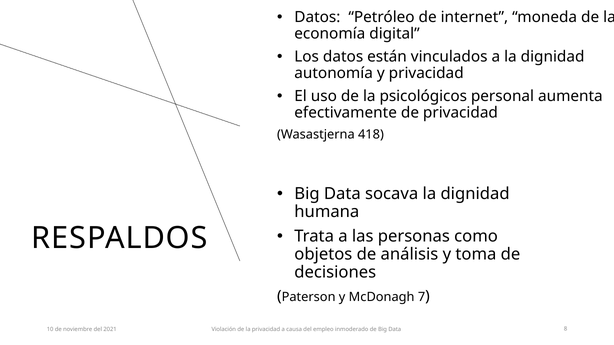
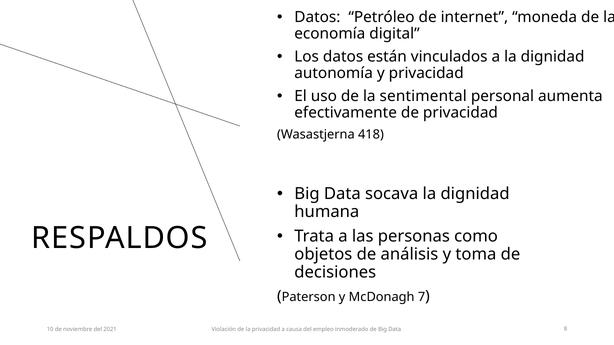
psicológicos: psicológicos -> sentimental (423, 96)
